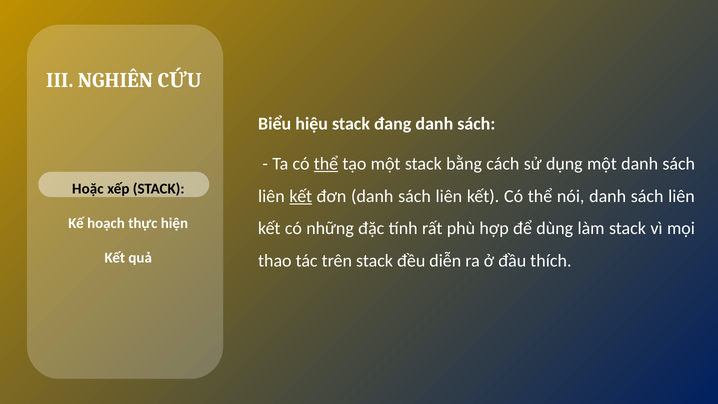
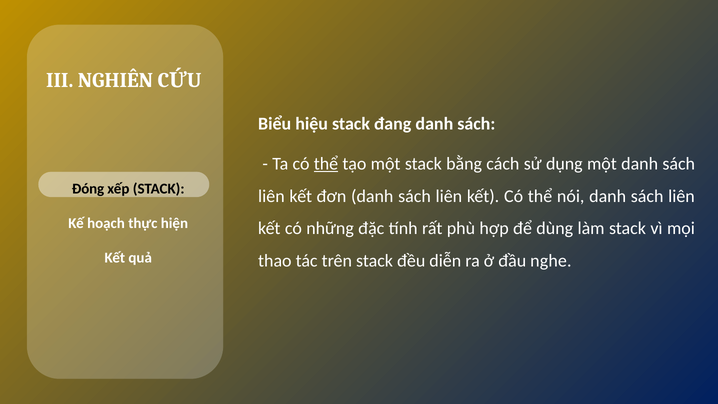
Hoặc: Hoặc -> Đóng (88, 189)
kết underline: present -> none (301, 196)
thích: thích -> nghe (551, 261)
